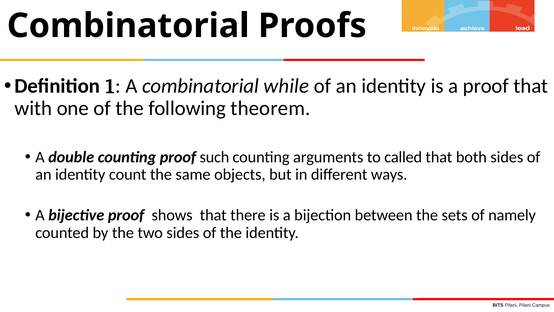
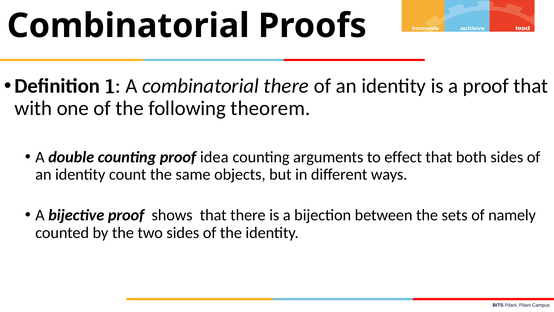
combinatorial while: while -> there (286, 86)
such: such -> idea (214, 157)
called: called -> effect (403, 157)
